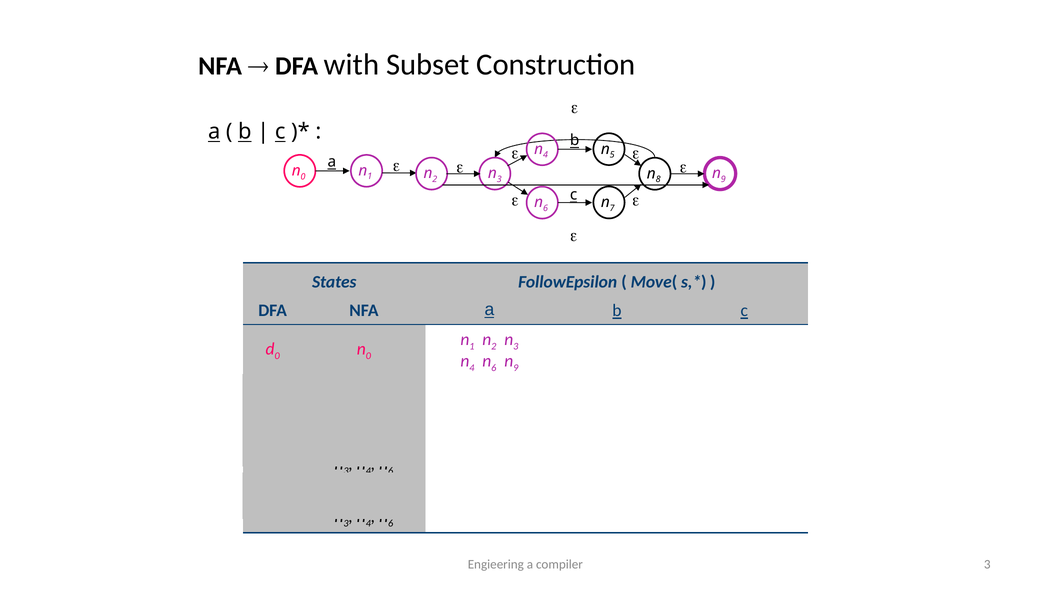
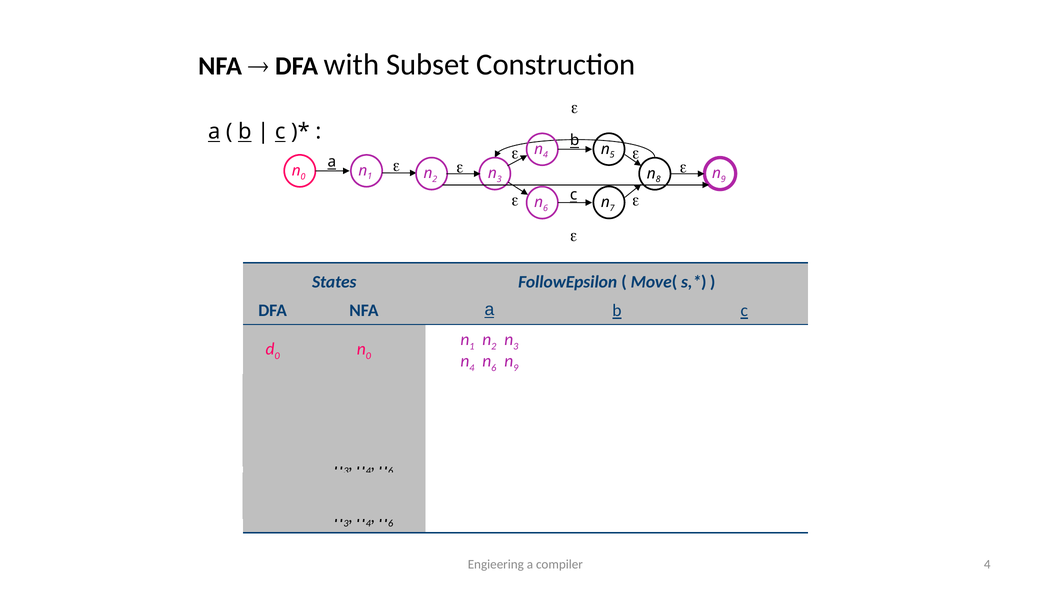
compiler 3: 3 -> 4 (987, 564)
